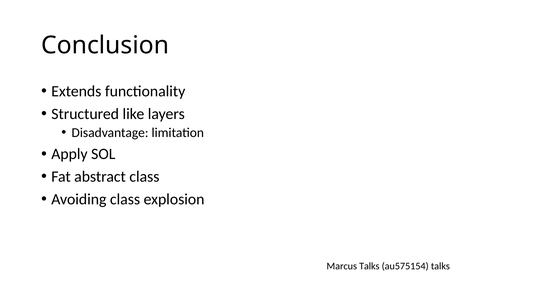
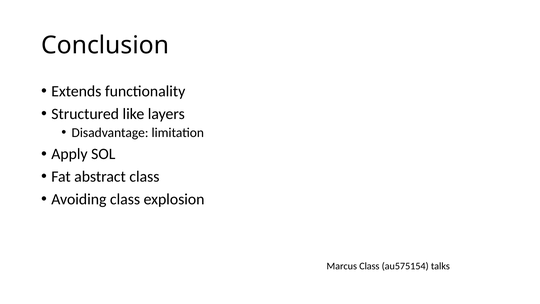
Marcus Talks: Talks -> Class (369, 266)
